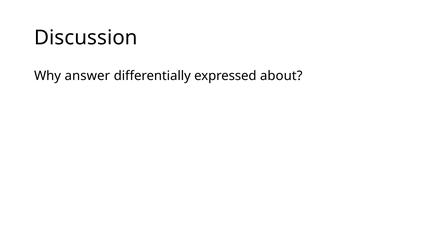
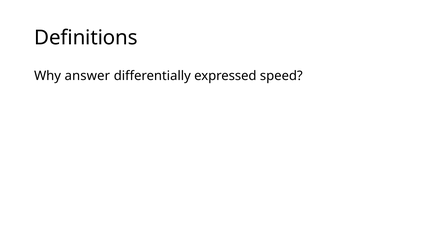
Discussion: Discussion -> Definitions (86, 38)
about: about -> speed (281, 76)
